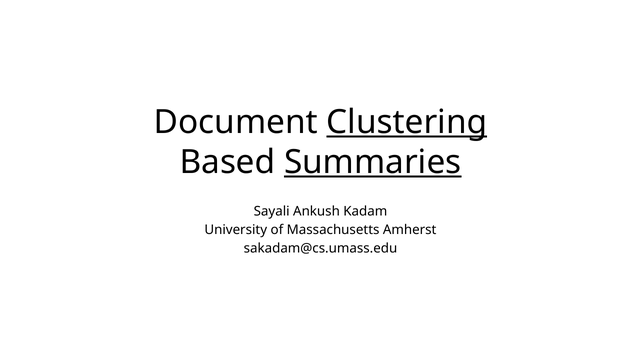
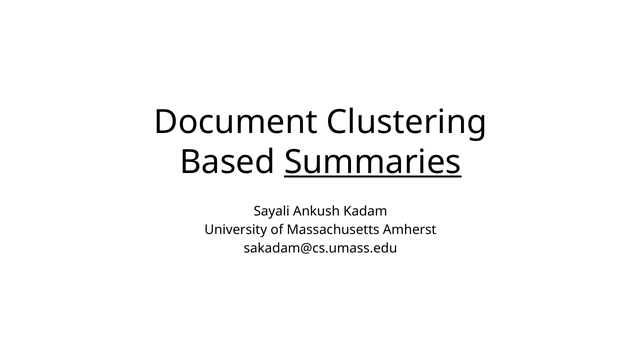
Clustering underline: present -> none (407, 123)
